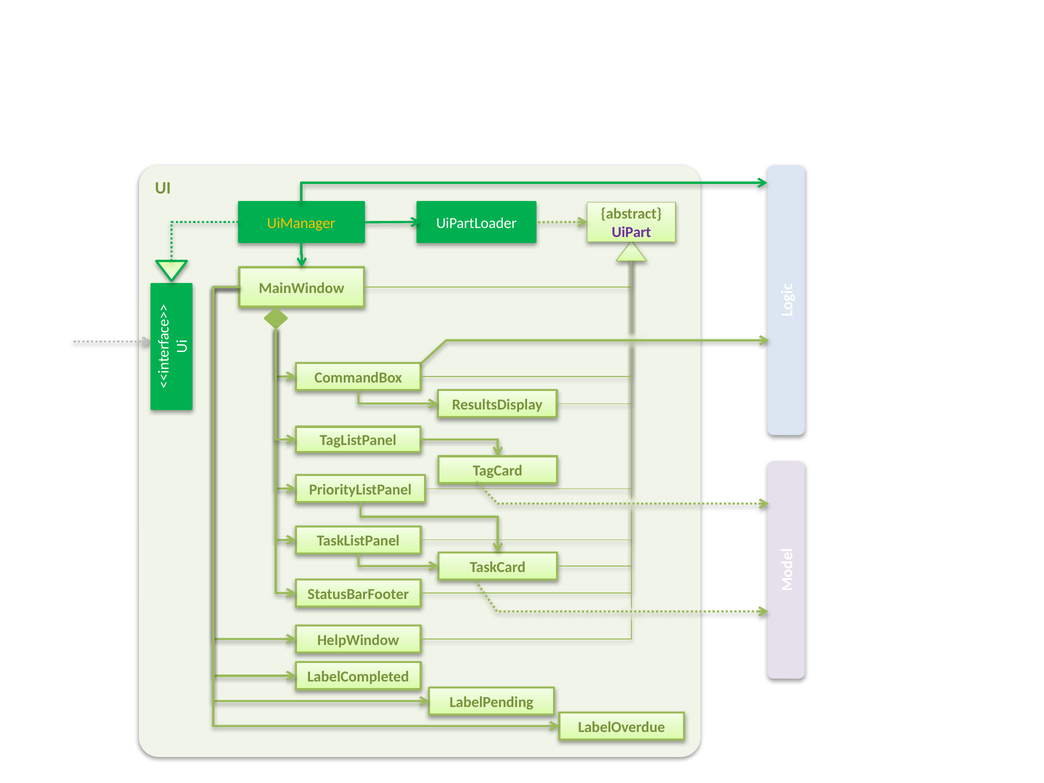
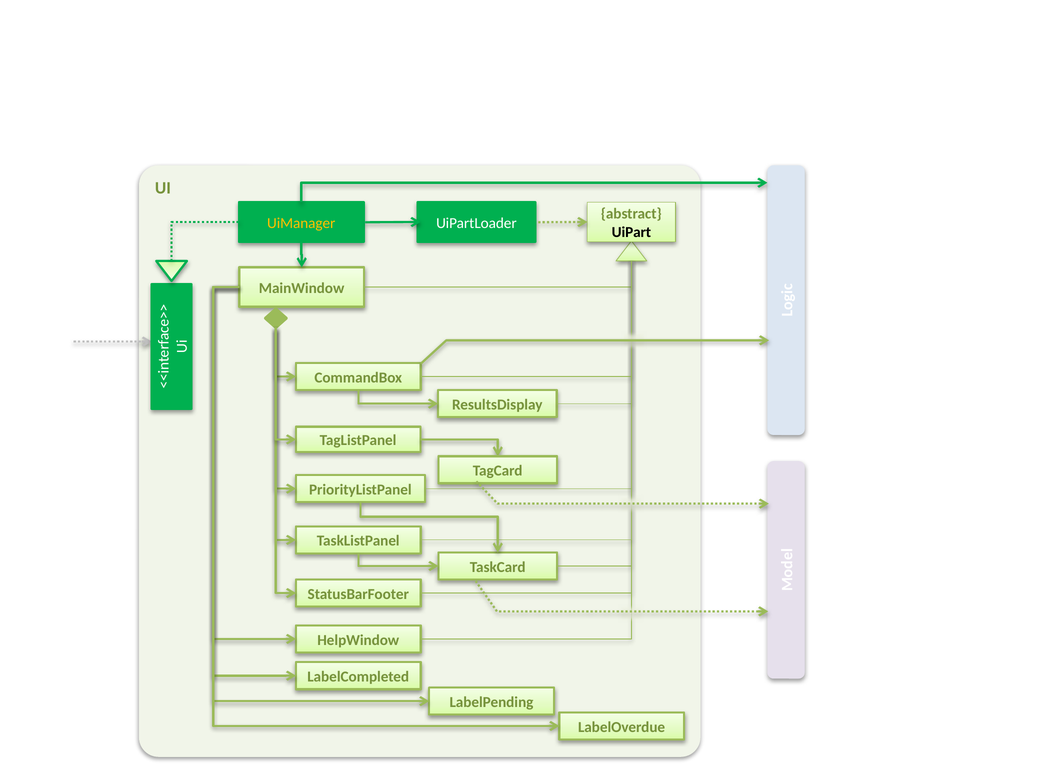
UiPart colour: purple -> black (631, 232)
